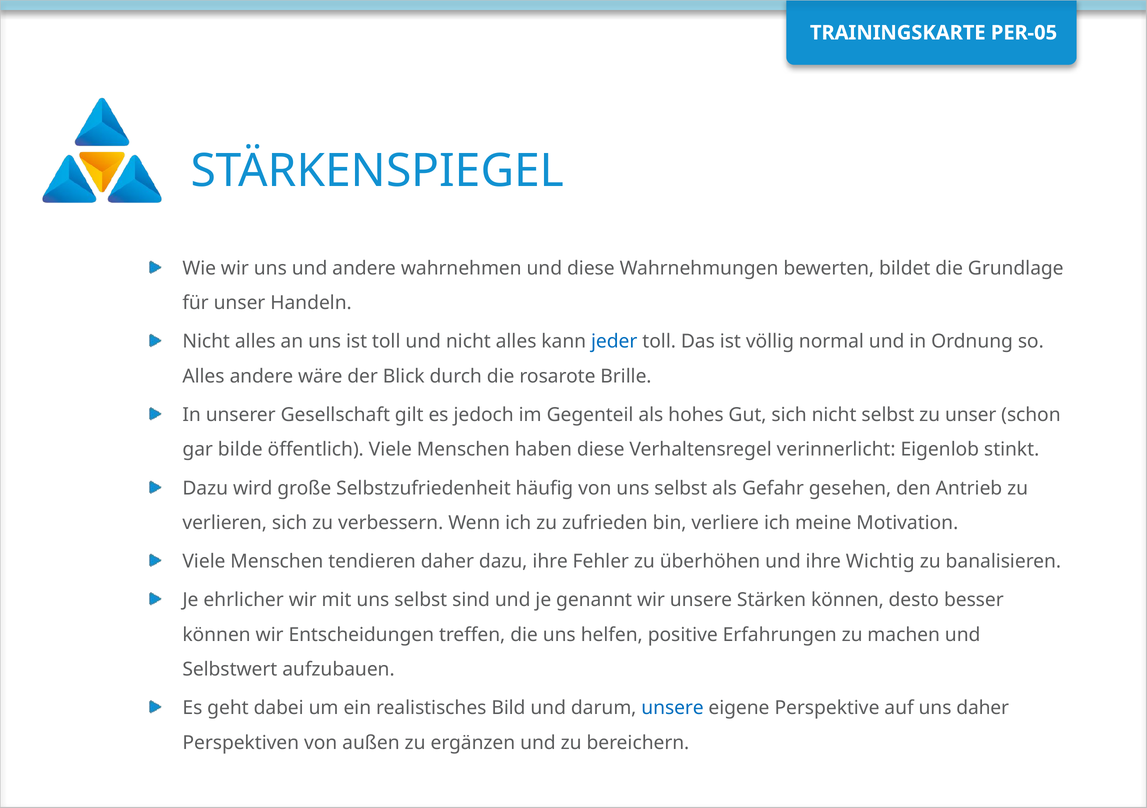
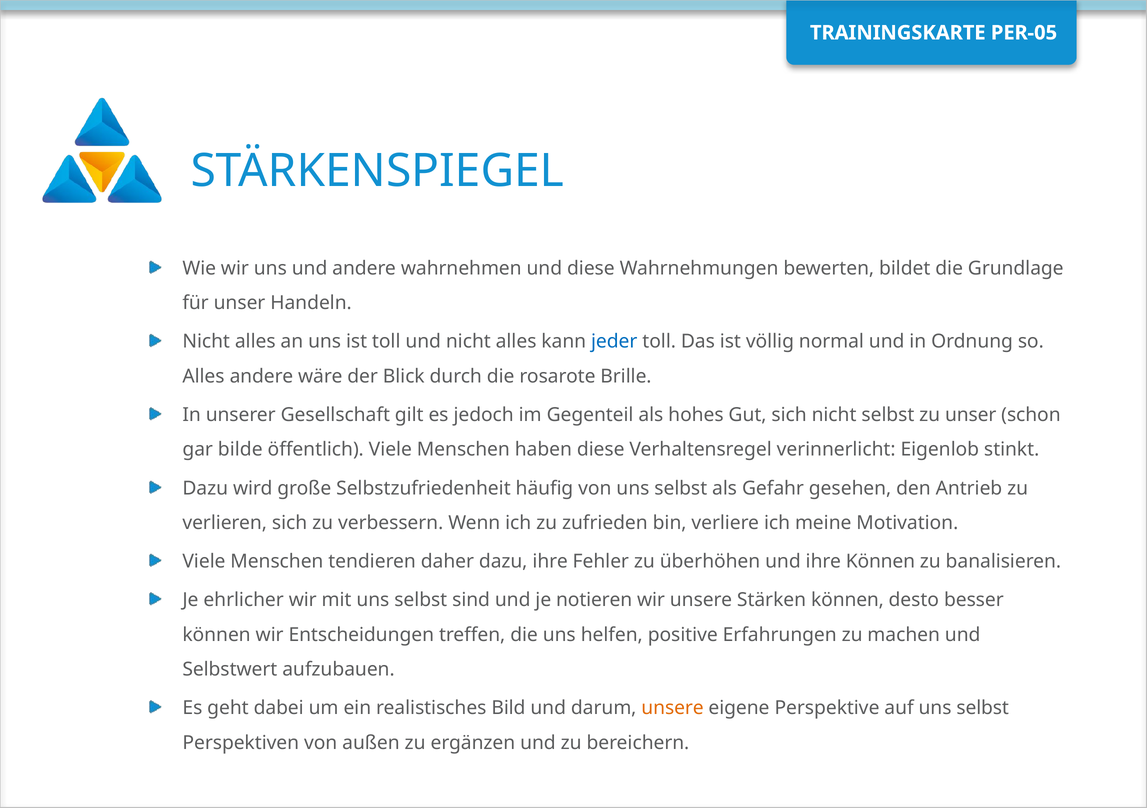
ihre Wichtig: Wichtig -> Können (880, 562)
genannt: genannt -> notieren (594, 600)
unsere colour: blue -> orange (673, 708)
auf uns daher: daher -> selbst (983, 708)
